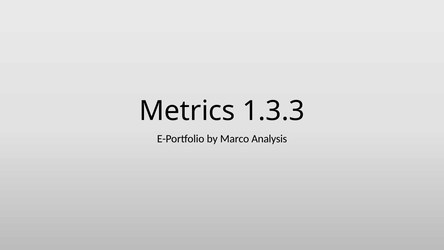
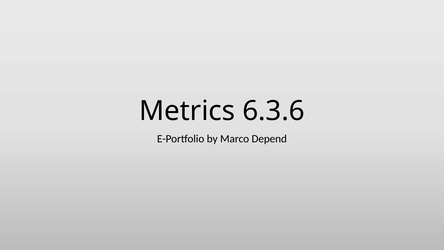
1.3.3: 1.3.3 -> 6.3.6 (274, 111)
Analysis: Analysis -> Depend (269, 139)
